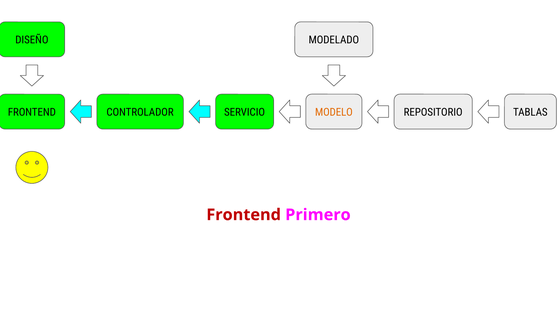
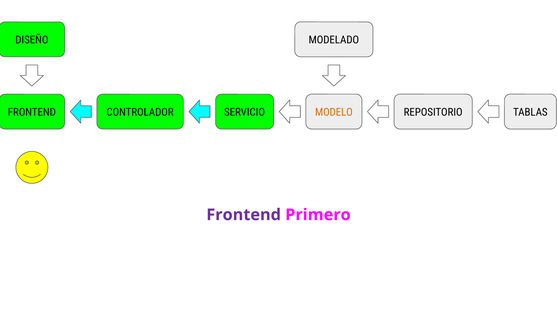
Frontend colour: red -> purple (244, 215)
